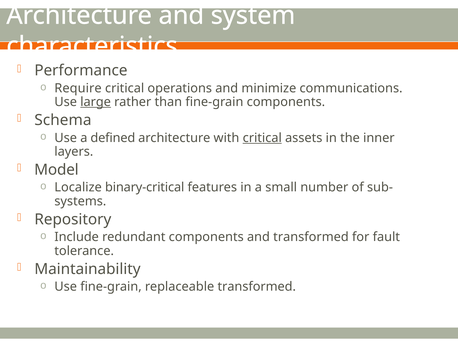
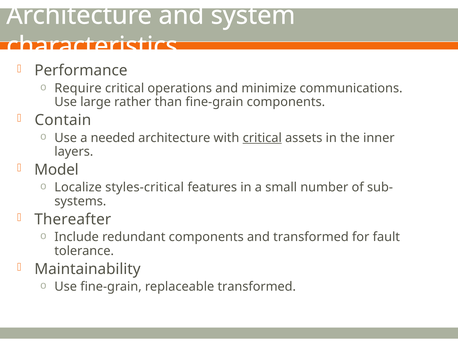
large underline: present -> none (96, 102)
Schema: Schema -> Contain (63, 120)
defined: defined -> needed (113, 138)
binary-critical: binary-critical -> styles-critical (145, 187)
Repository: Repository -> Thereafter (73, 219)
